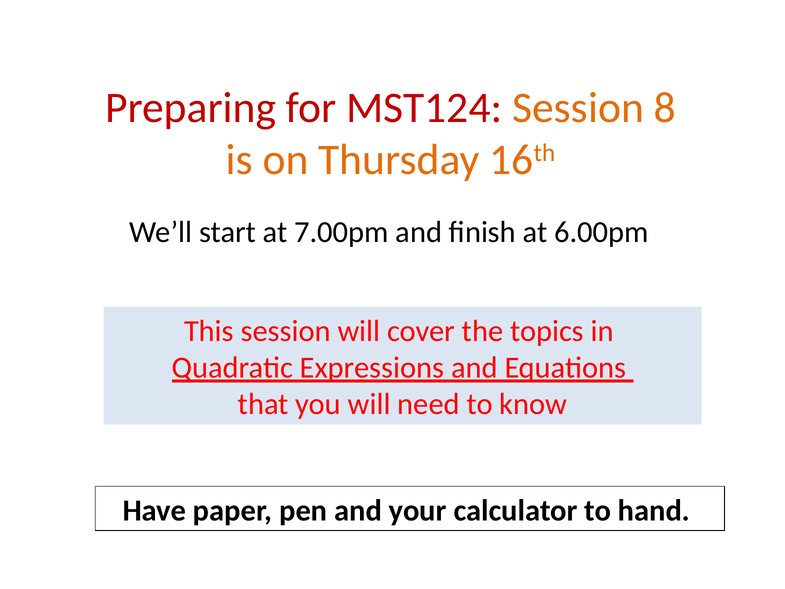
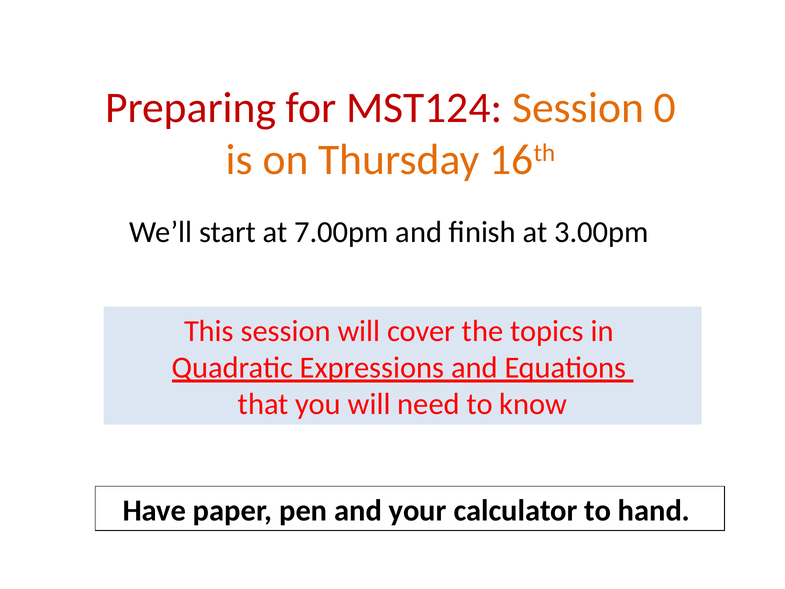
8: 8 -> 0 (665, 108)
6.00pm: 6.00pm -> 3.00pm (601, 232)
